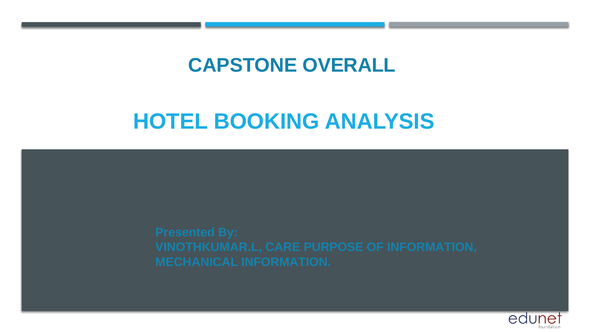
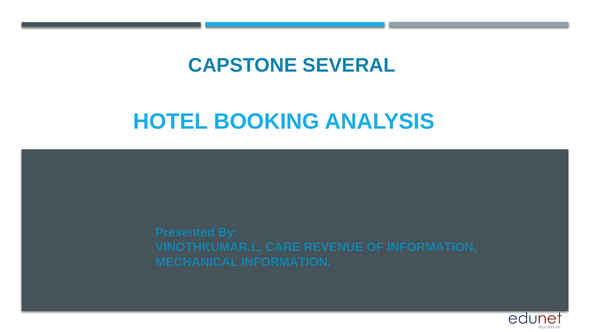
OVERALL: OVERALL -> SEVERAL (349, 65)
PURPOSE: PURPOSE -> REVENUE (333, 247)
